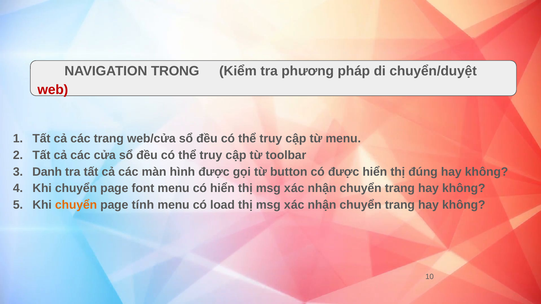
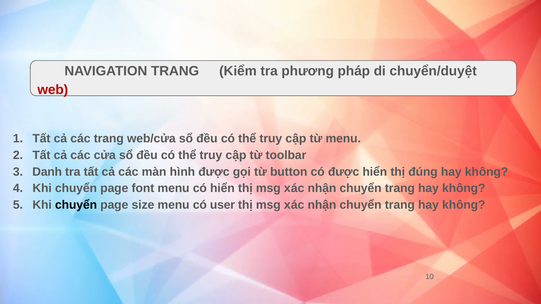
NAVIGATION TRONG: TRONG -> TRANG (175, 71)
chuyển colour: orange -> black (76, 205)
tính: tính -> size (143, 205)
load: load -> user (222, 205)
